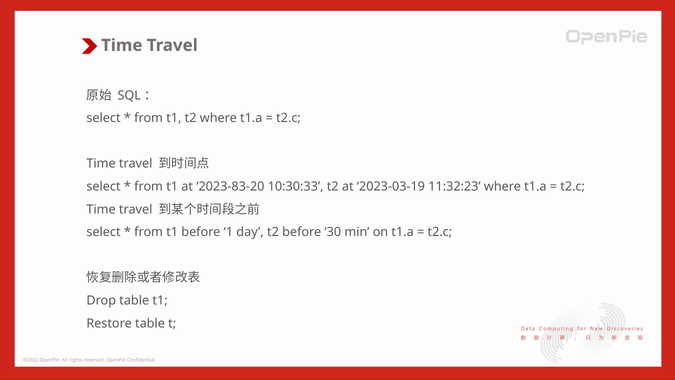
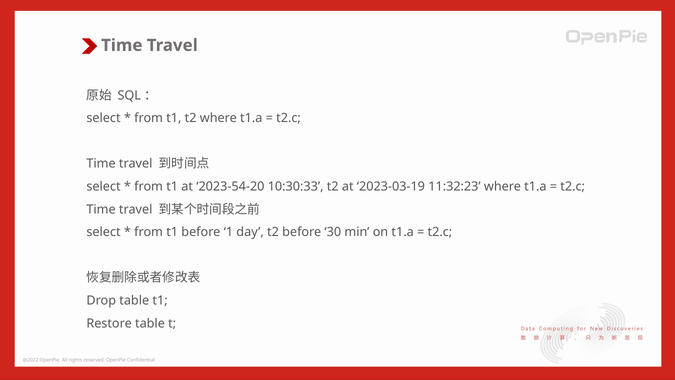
2023-83-20: 2023-83-20 -> 2023-54-20 (230, 186)
